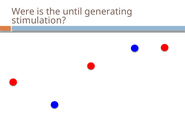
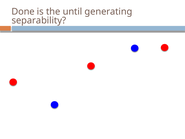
Were: Were -> Done (23, 12)
stimulation: stimulation -> separability (39, 20)
